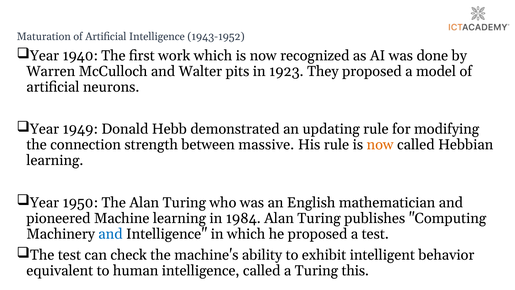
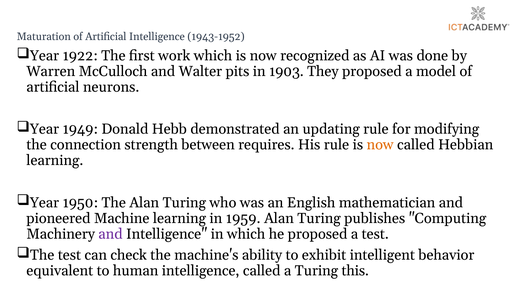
1940: 1940 -> 1922 (80, 56)
1923: 1923 -> 1903 (286, 71)
massive: massive -> requires (266, 145)
1984: 1984 -> 1959 (243, 218)
and colour: blue -> purple (110, 234)
